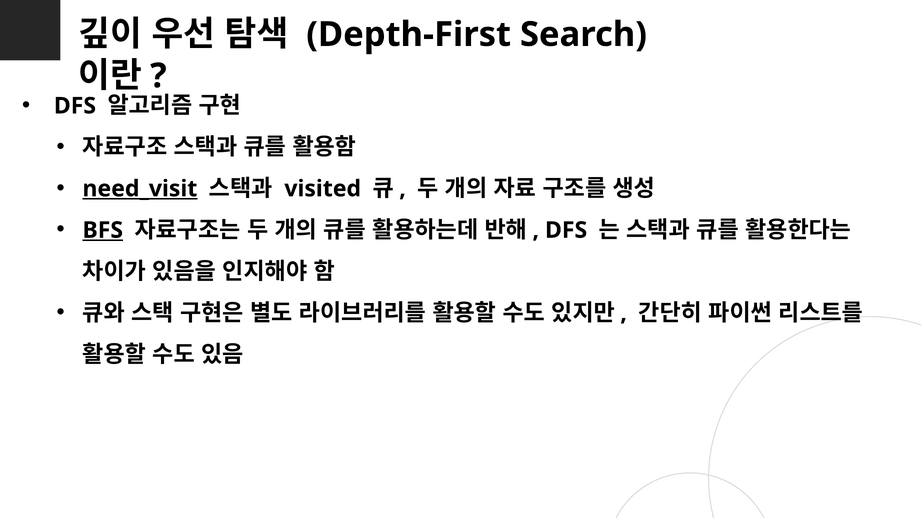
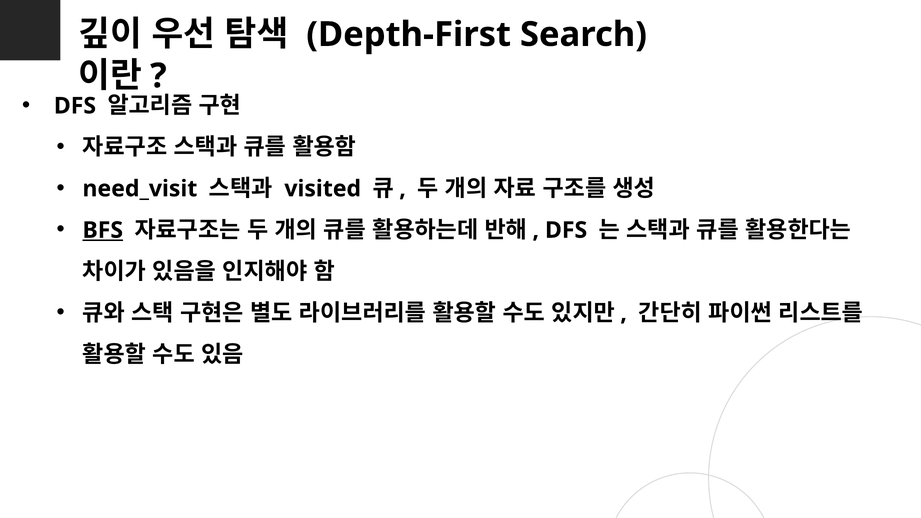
need_visit underline: present -> none (140, 189)
